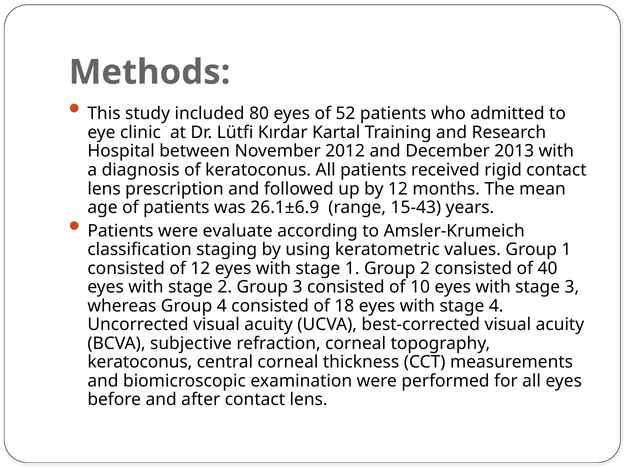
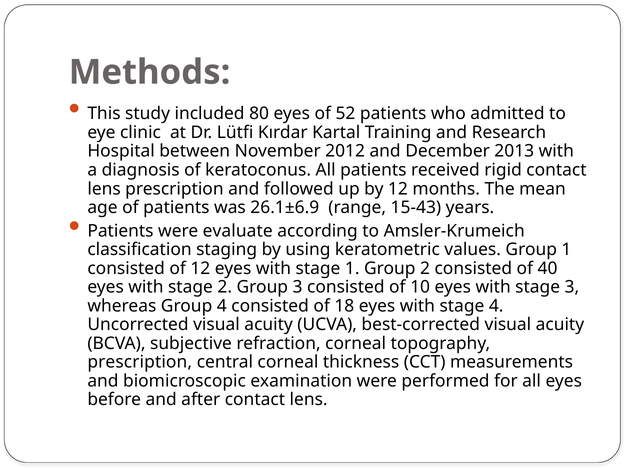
keratoconus: keratoconus -> prescription (140, 362)
